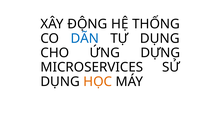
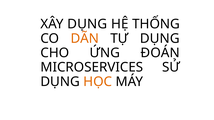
XÂY ĐỘNG: ĐỘNG -> DỤNG (87, 24)
DÃN colour: blue -> orange (85, 39)
DỰNG: DỰNG -> ĐOÁN (160, 53)
